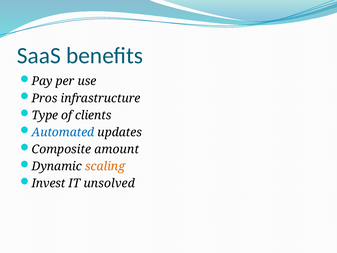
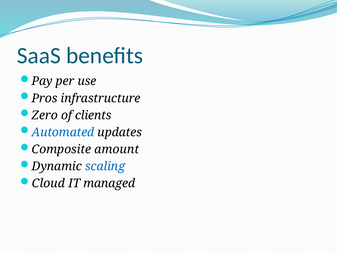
Type: Type -> Zero (45, 115)
scaling colour: orange -> blue (105, 166)
Invest: Invest -> Cloud (48, 183)
unsolved: unsolved -> managed (109, 183)
